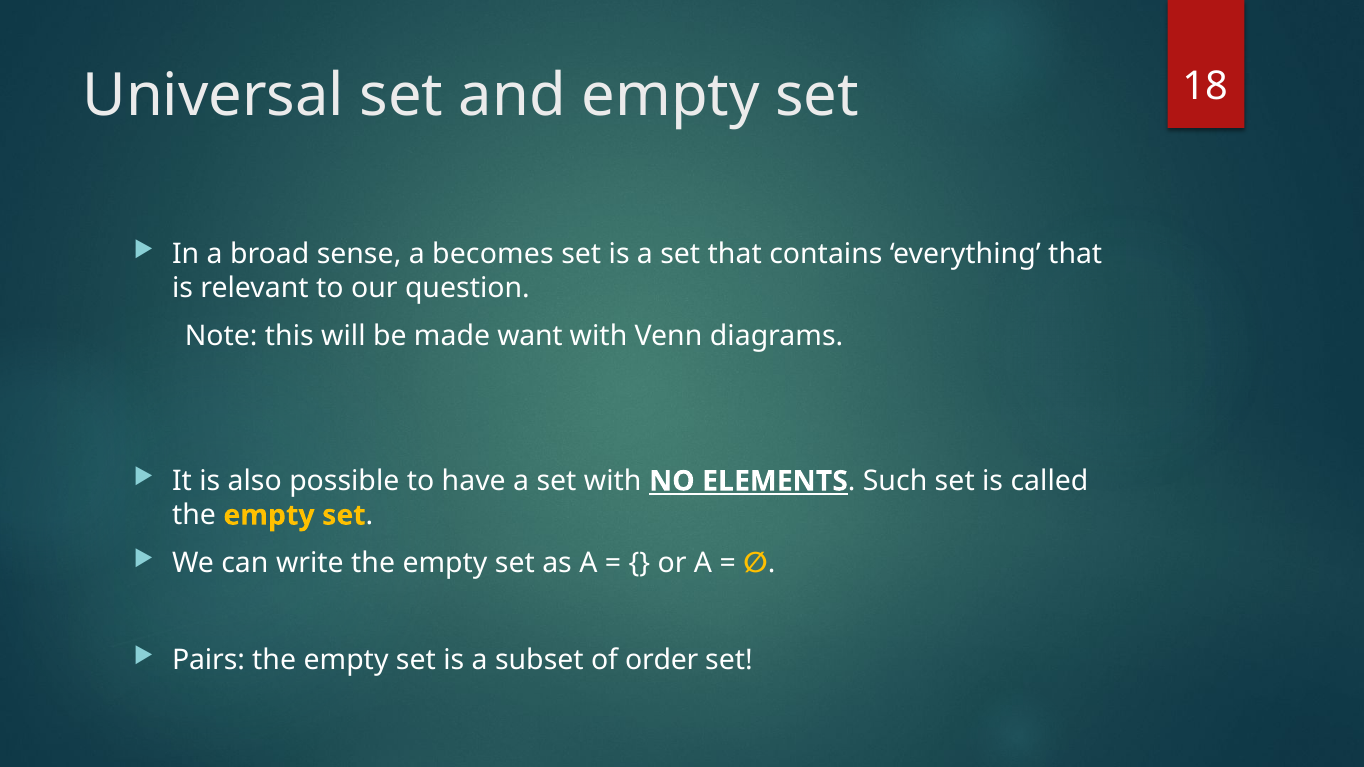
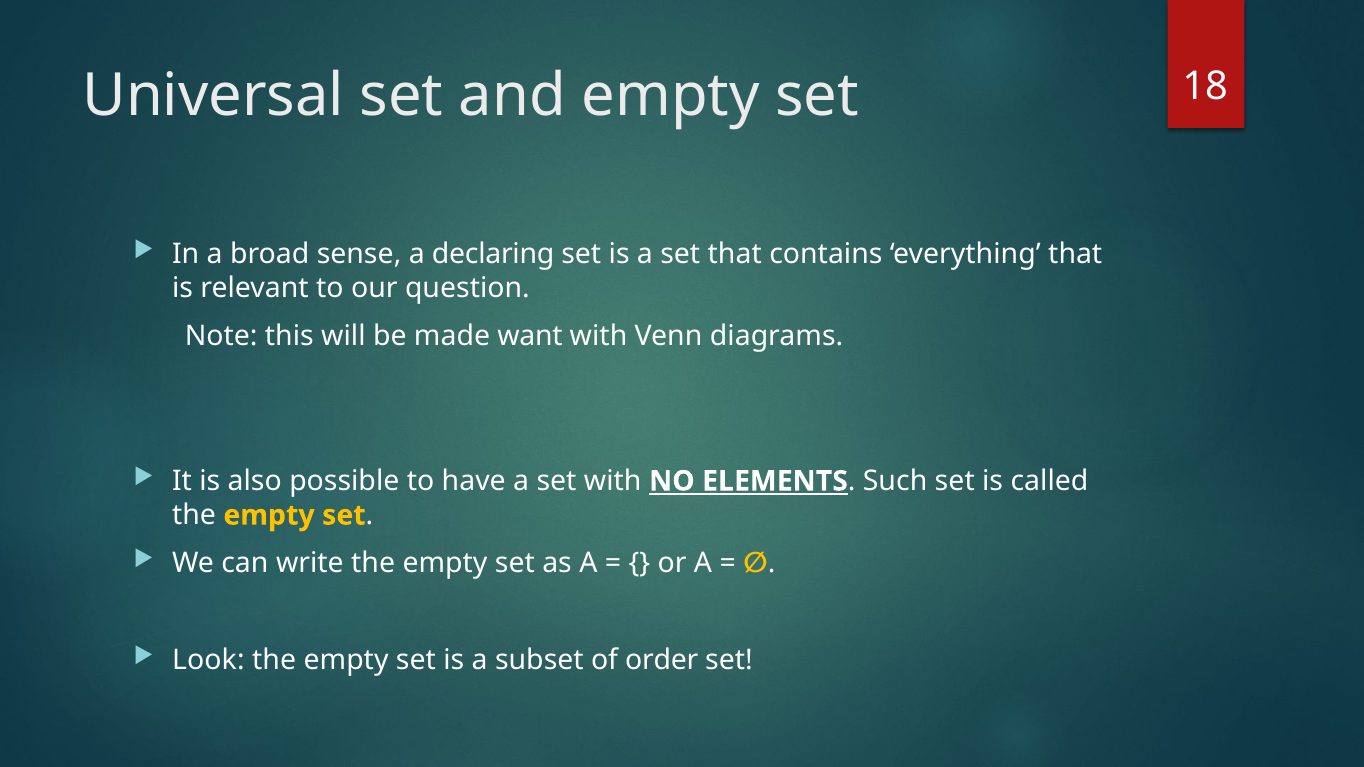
becomes: becomes -> declaring (493, 254)
Pairs: Pairs -> Look (208, 660)
